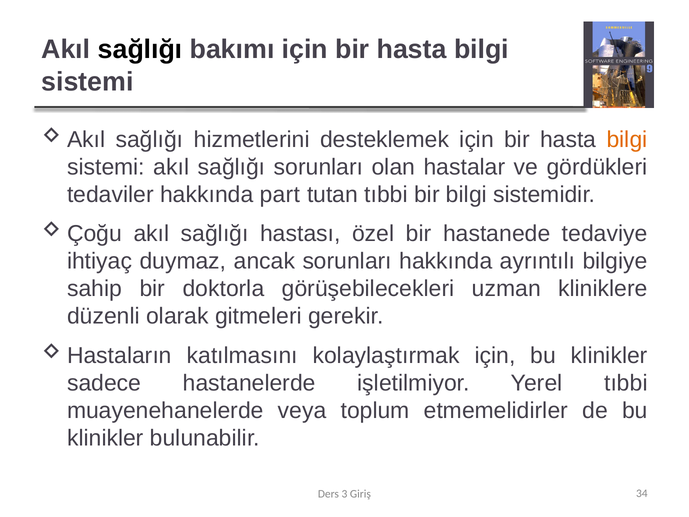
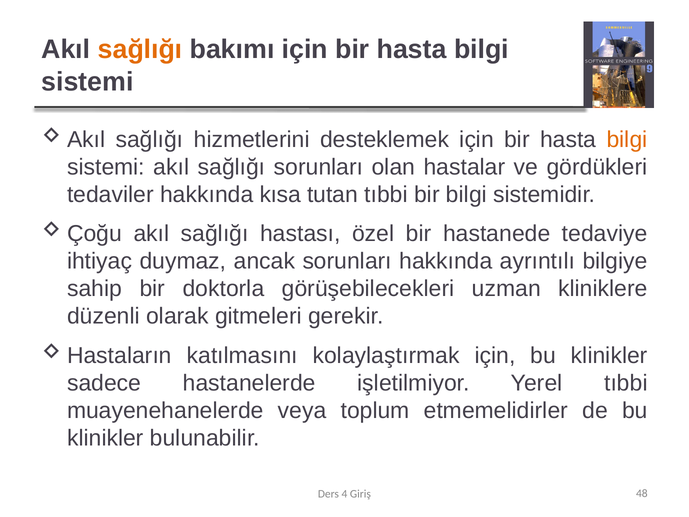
sağlığı colour: black -> orange (140, 50)
part: part -> kısa (280, 194)
3: 3 -> 4 (344, 493)
34: 34 -> 48 (642, 493)
